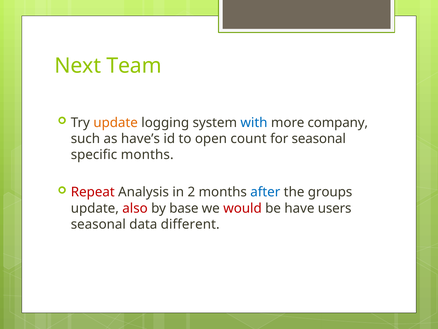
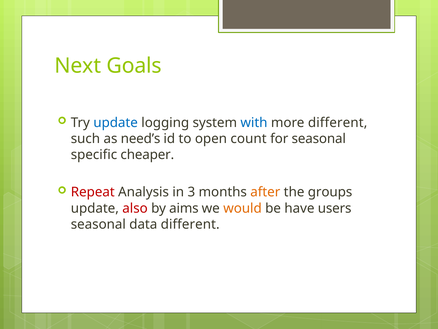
Team: Team -> Goals (134, 66)
update colour: orange -> blue (116, 122)
more company: company -> different (338, 122)
have’s: have’s -> need’s (141, 138)
specific months: months -> cheaper (147, 155)
2: 2 -> 3 (191, 192)
after colour: blue -> orange (265, 192)
base: base -> aims (184, 208)
would colour: red -> orange (243, 208)
